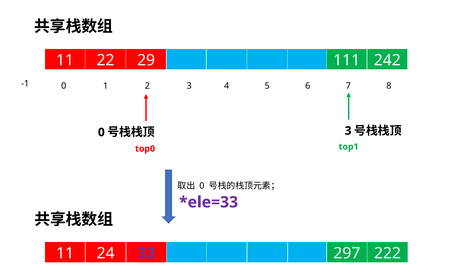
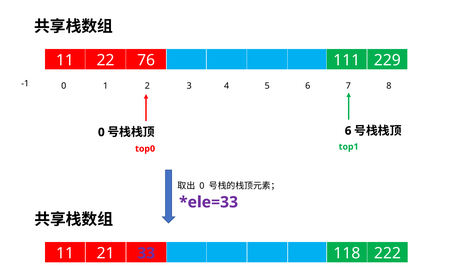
29: 29 -> 76 (146, 60)
242: 242 -> 229 (387, 60)
3: 3 -> 6 (348, 131)
24: 24 -> 21 (106, 253)
297: 297 -> 118 (347, 253)
